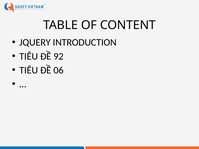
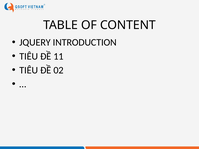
92: 92 -> 11 (59, 56)
06: 06 -> 02 (59, 70)
